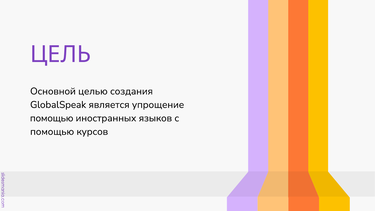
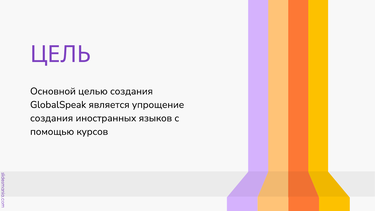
помощью: помощью -> создания (52, 118)
